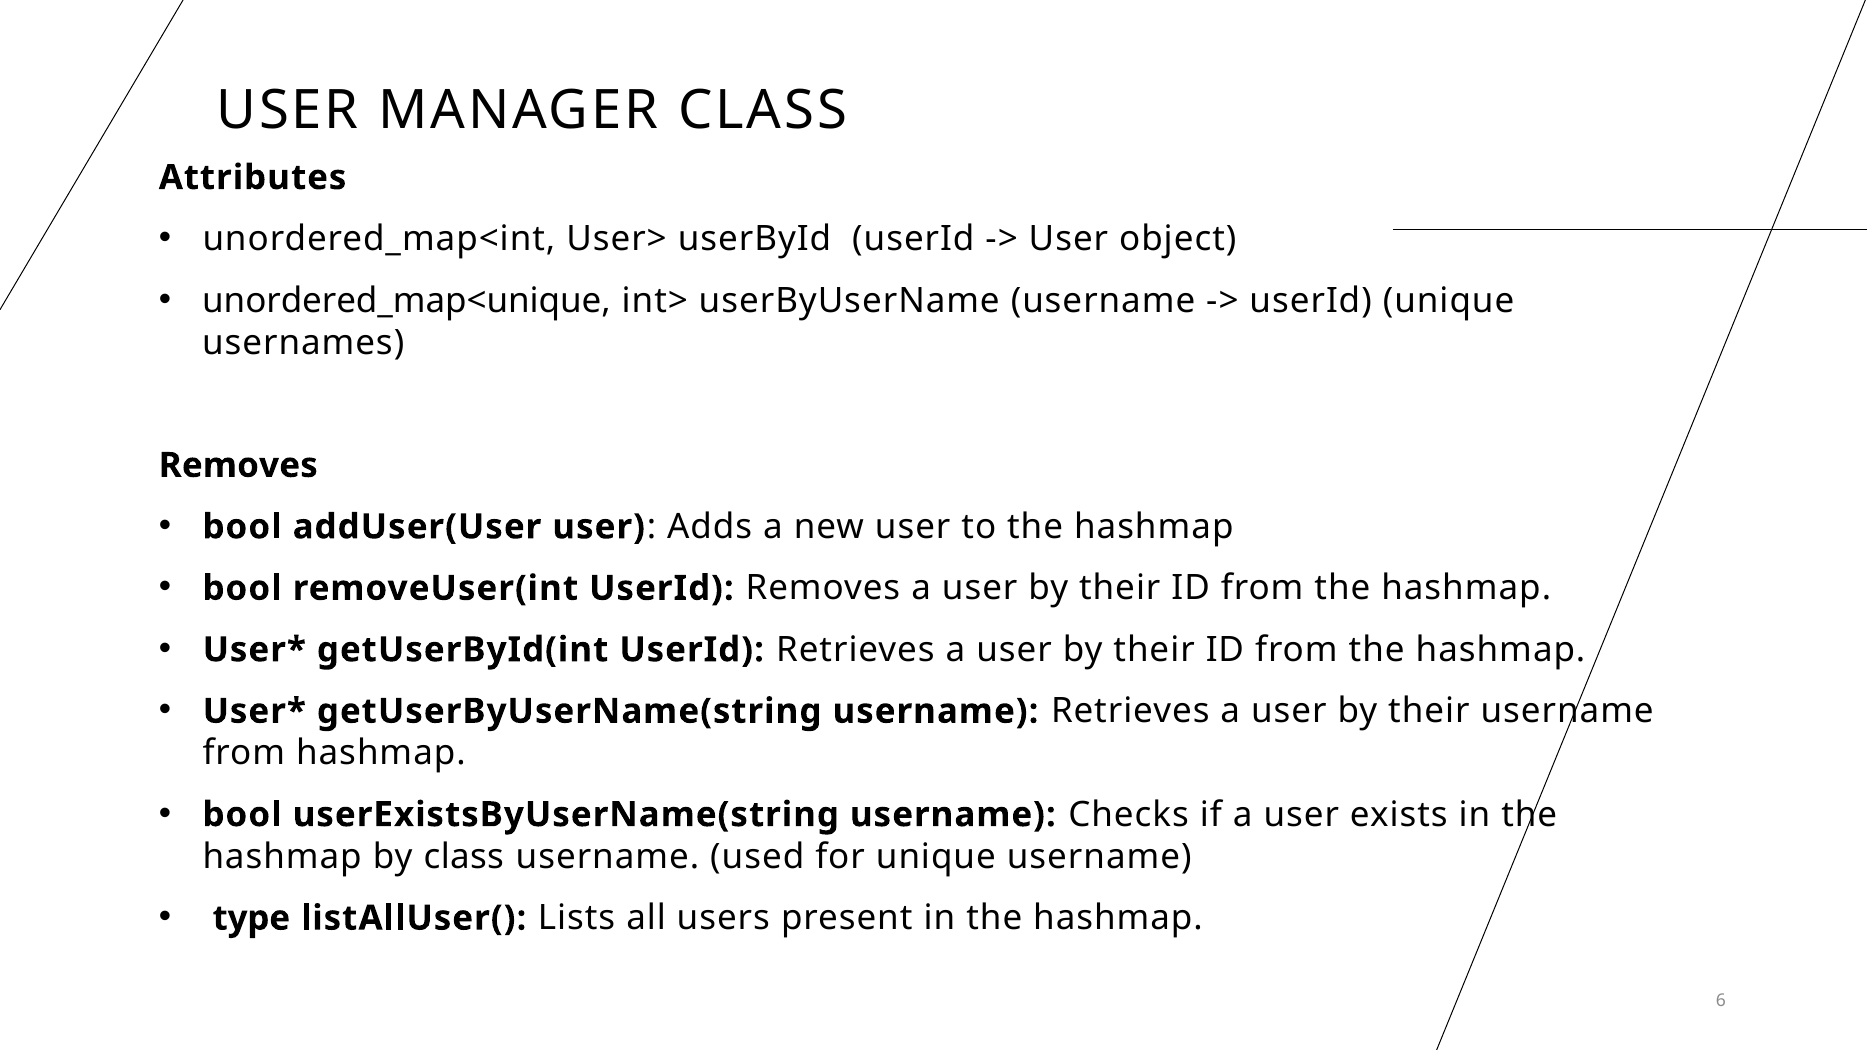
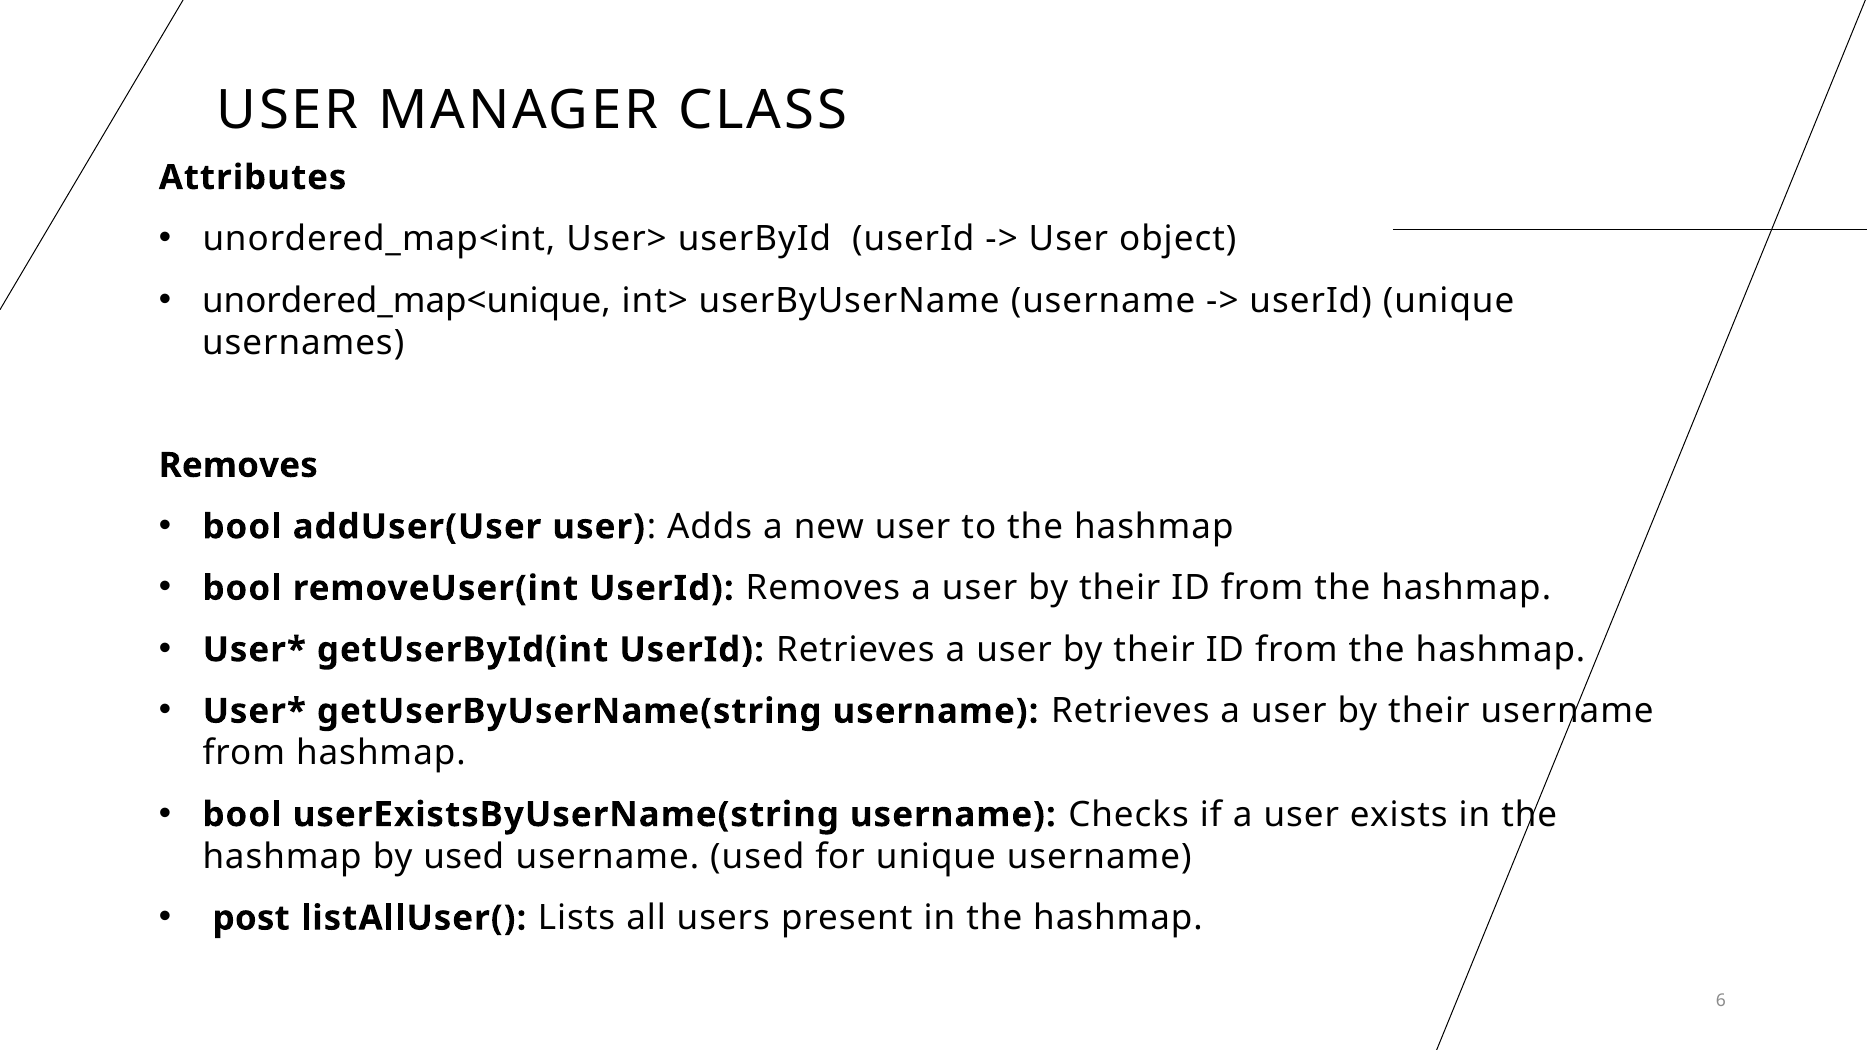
by class: class -> used (464, 857)
type: type -> post (251, 918)
